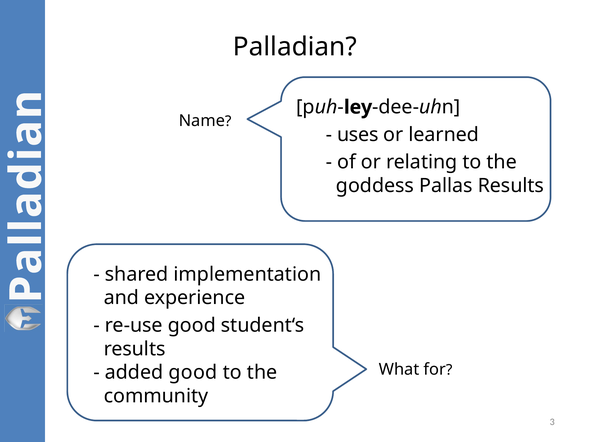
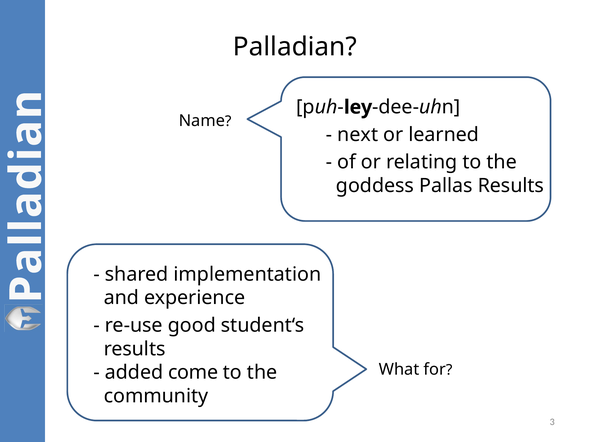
uses: uses -> next (358, 135)
added good: good -> come (193, 373)
